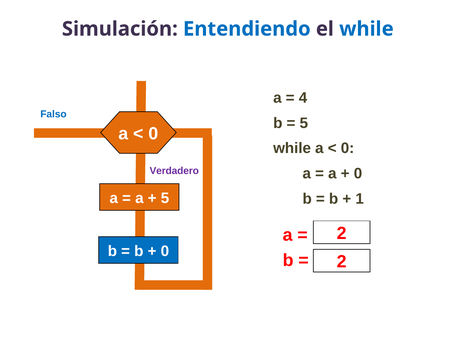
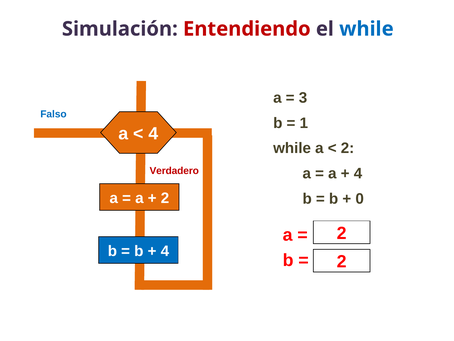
Entendiendo colour: blue -> red (247, 29)
4: 4 -> 3 (303, 98)
5: 5 -> 1 (304, 123)
0: 0 -> 4 (153, 134)
0: 0 -> 2 (348, 148)
Verdadero colour: purple -> red (174, 171)
0: 0 -> 4 (358, 173)
5: 5 -> 2 (165, 198)
1: 1 -> 0 (360, 198)
0: 0 -> 4 (165, 251)
